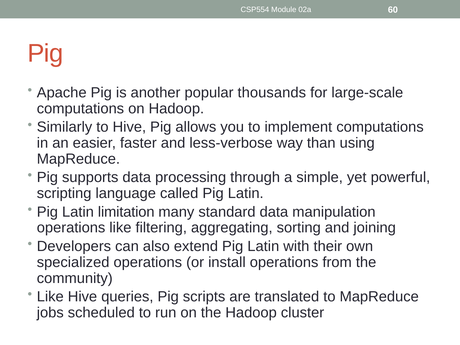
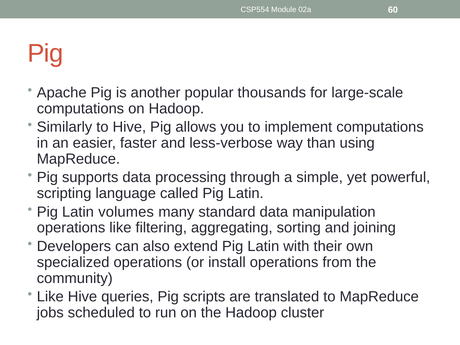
limitation: limitation -> volumes (126, 212)
